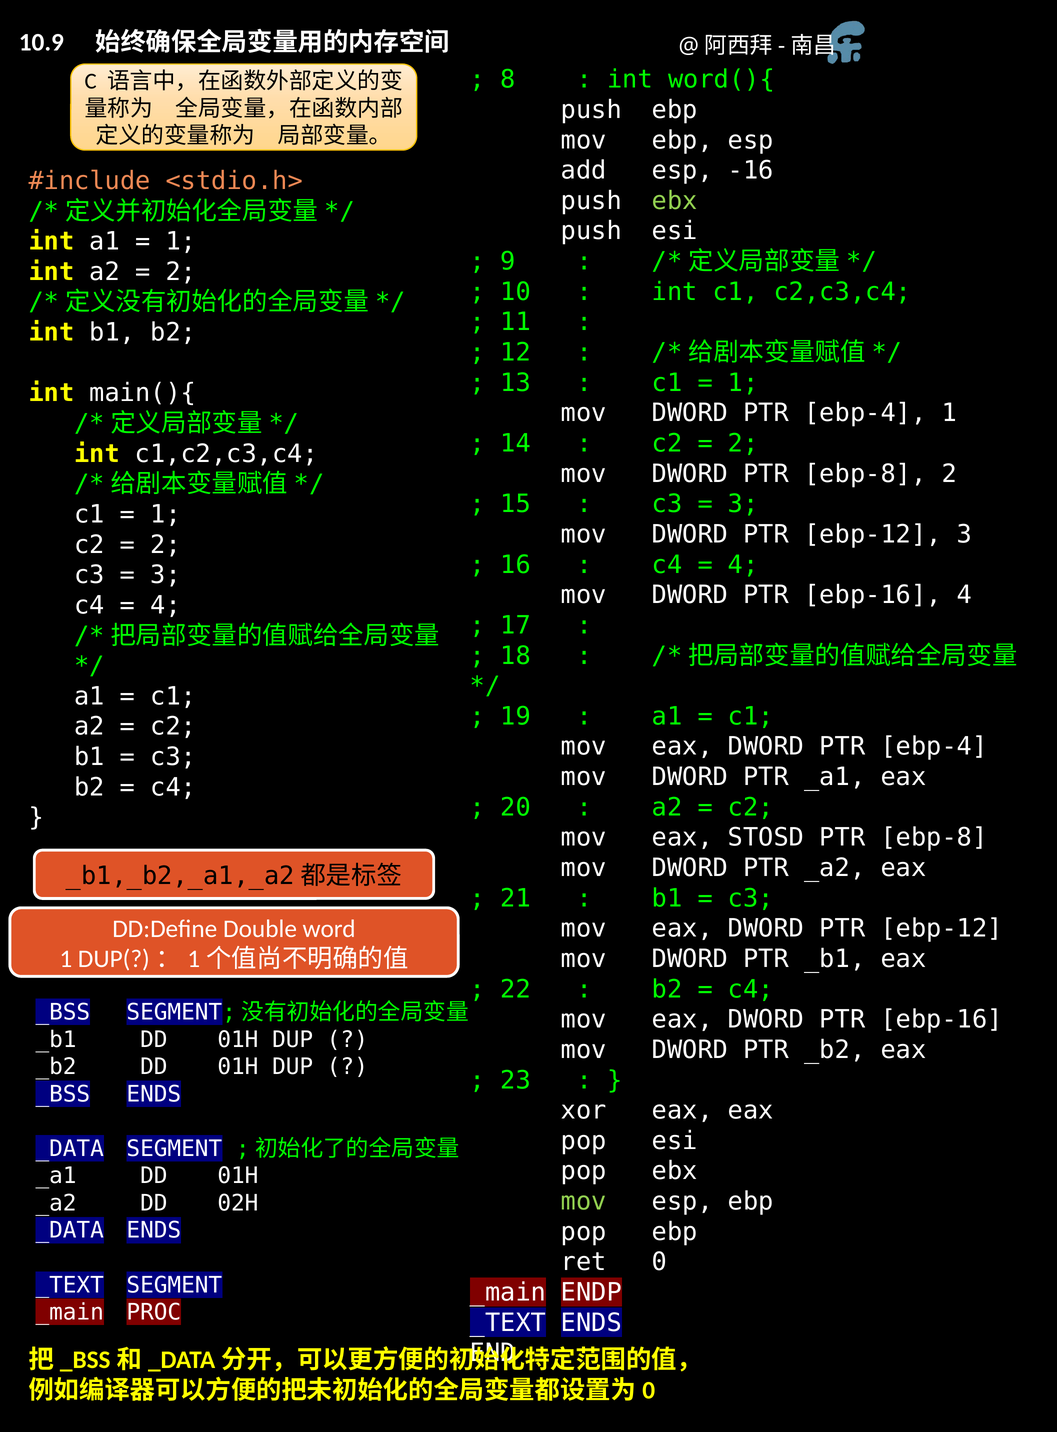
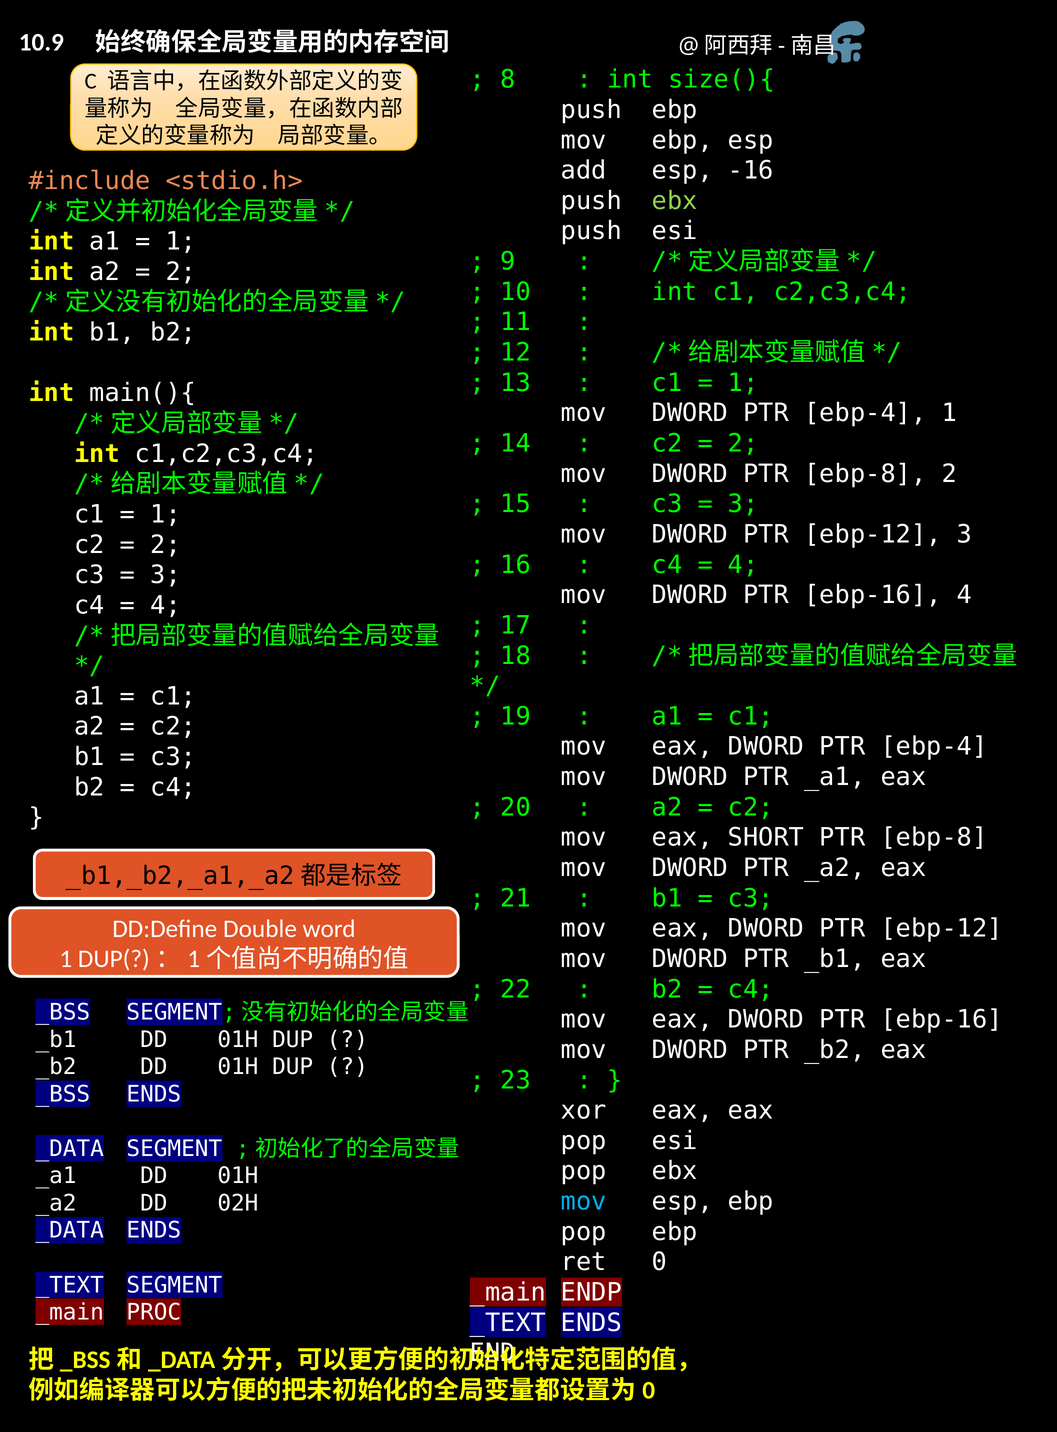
word(){: word(){ -> size(){ (721, 80)
STOSD: STOSD -> SHORT (766, 838)
mov colour: light green -> light blue (584, 1202)
